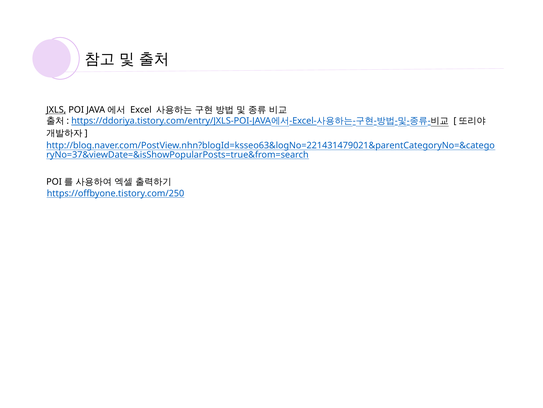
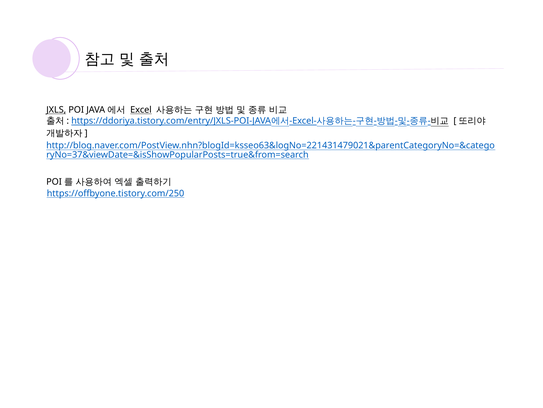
Excel underline: none -> present (141, 110)
